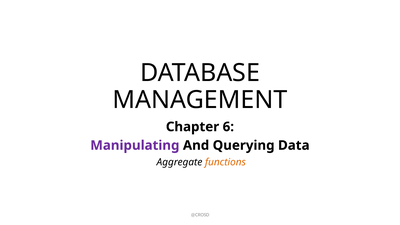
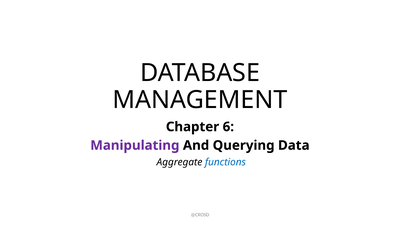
functions colour: orange -> blue (225, 162)
